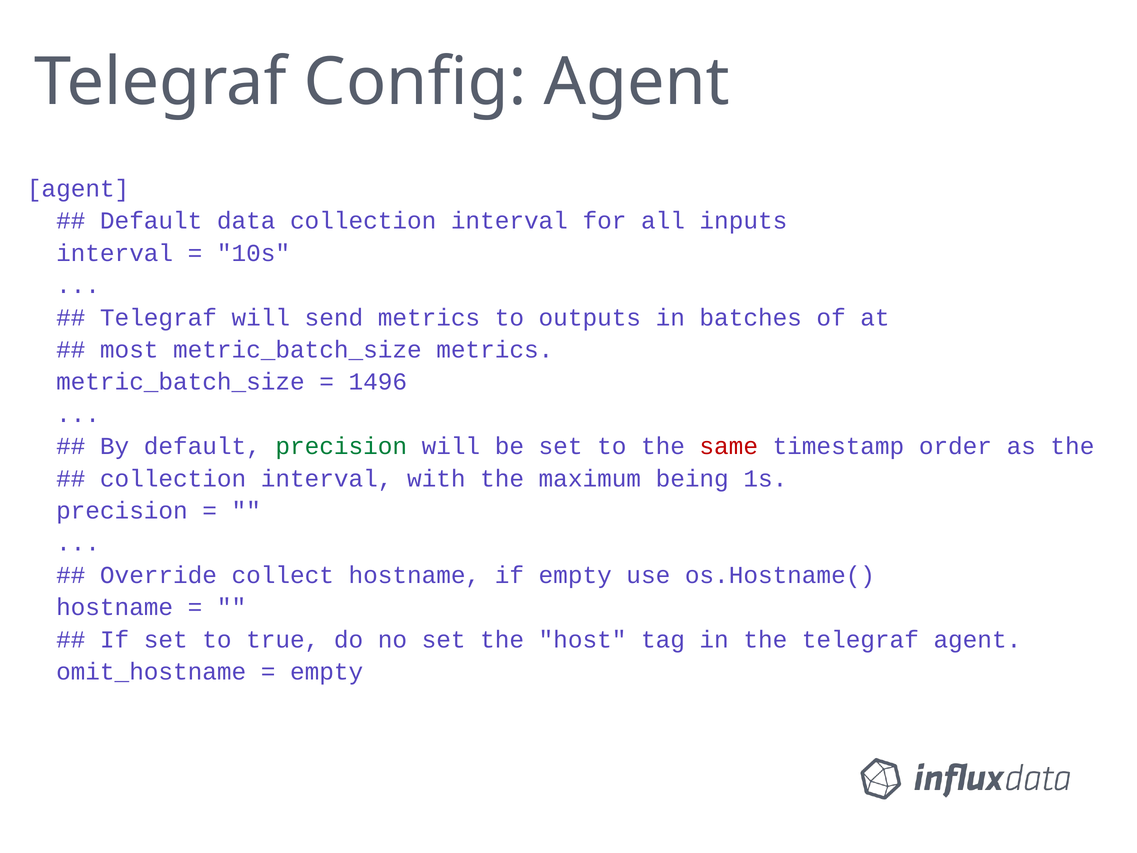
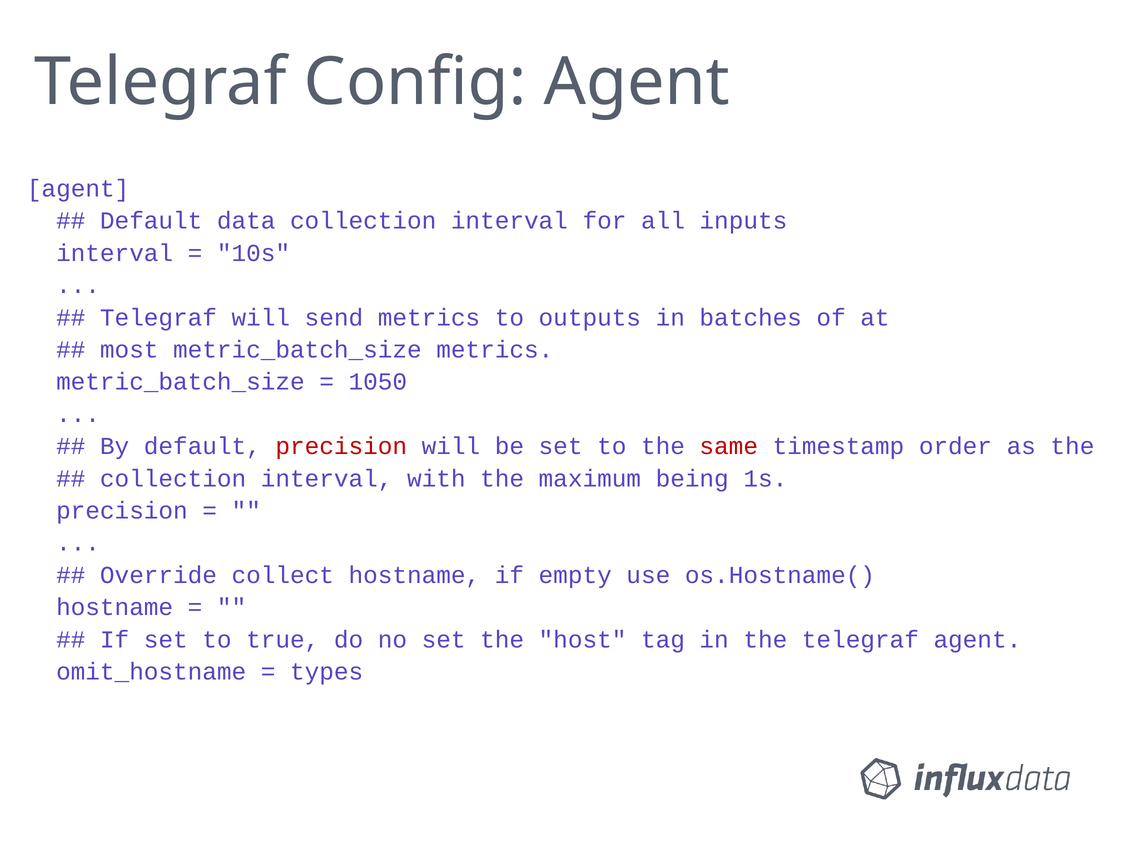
1496: 1496 -> 1050 (378, 382)
precision colour: green -> red (341, 446)
empty: empty -> types (327, 672)
